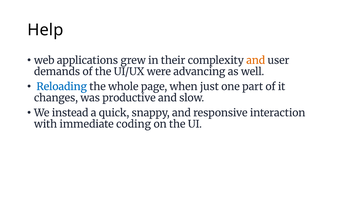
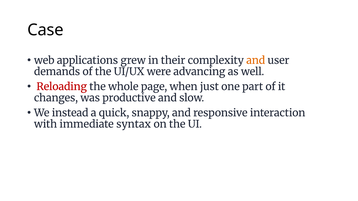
Help: Help -> Case (46, 30)
Reloading colour: blue -> red (62, 87)
coding: coding -> syntax (134, 124)
